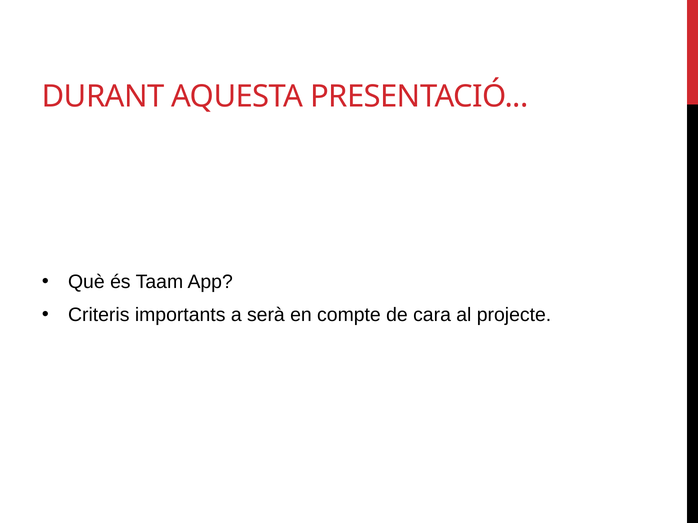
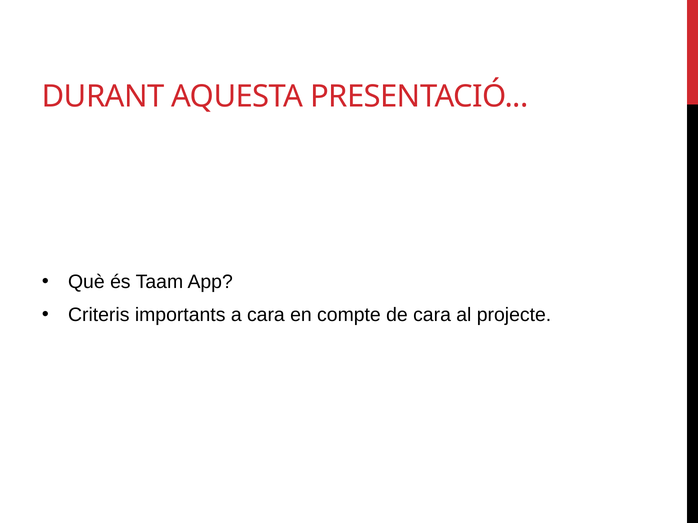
a serà: serà -> cara (266, 315)
